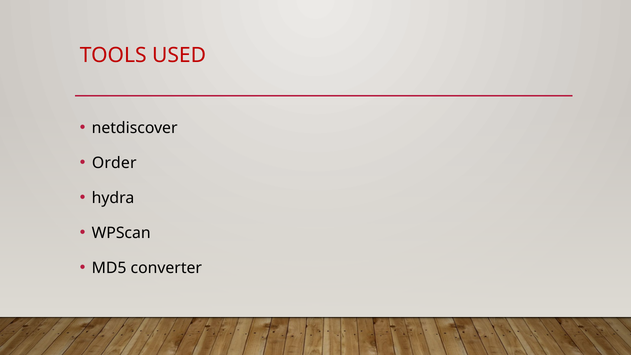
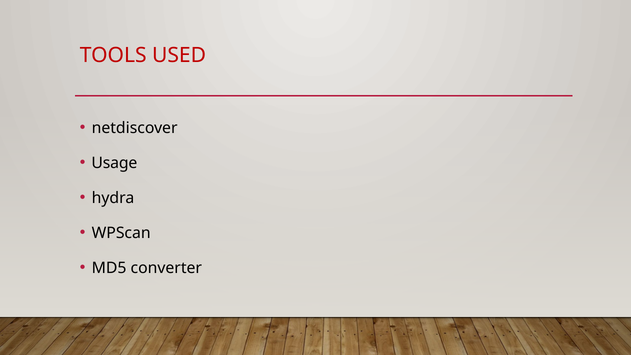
Order: Order -> Usage (114, 163)
